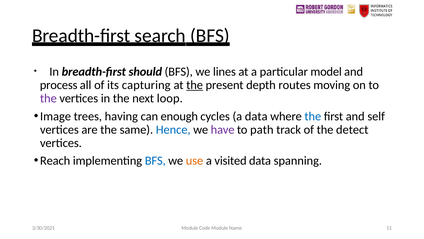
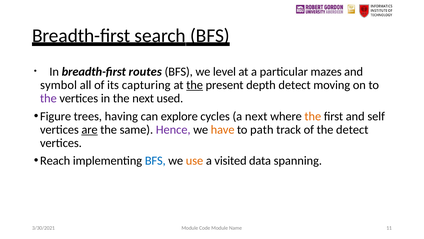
should: should -> routes (145, 72)
lines: lines -> level (224, 72)
model: model -> mazes (326, 72)
process: process -> symbol (59, 85)
depth routes: routes -> detect (295, 85)
loop: loop -> used (170, 98)
Image: Image -> Figure (56, 116)
enough: enough -> explore (179, 116)
a data: data -> next (256, 116)
the colour: blue -> orange (313, 116)
are underline: none -> present (90, 129)
Hence colour: blue -> purple (173, 129)
have colour: purple -> orange (223, 129)
